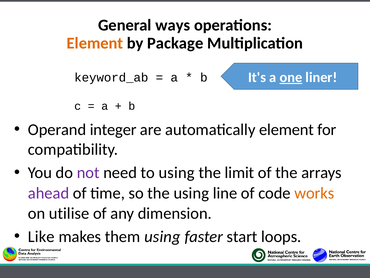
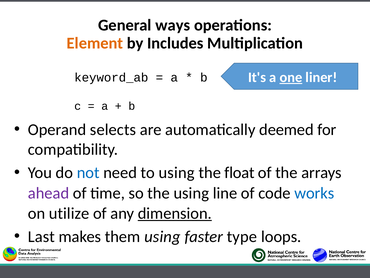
Package: Package -> Includes (175, 43)
integer: integer -> selects (113, 129)
automatically element: element -> deemed (286, 129)
not colour: purple -> blue (88, 172)
limit: limit -> float (240, 172)
works colour: orange -> blue (314, 193)
utilise: utilise -> utilize (69, 213)
dimension underline: none -> present (175, 213)
Like: Like -> Last (41, 236)
start: start -> type (242, 236)
